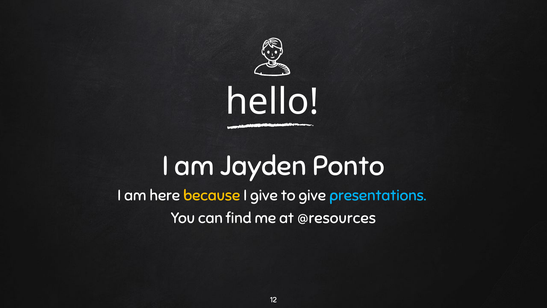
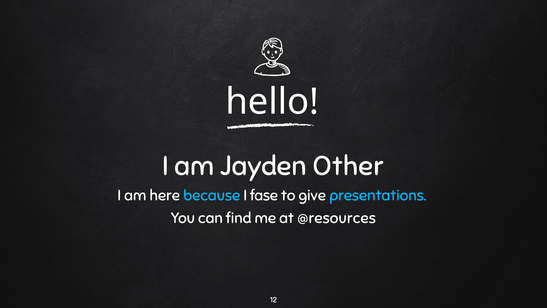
Ponto: Ponto -> Other (348, 166)
because colour: yellow -> light blue (212, 195)
I give: give -> fase (264, 195)
